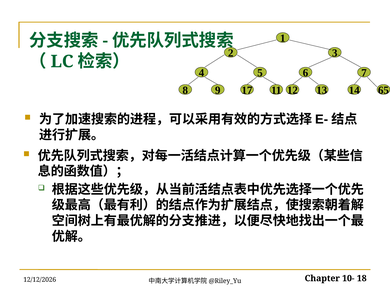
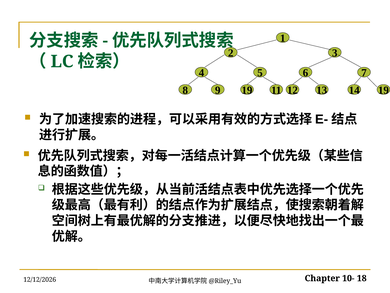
9 17: 17 -> 19 (247, 90)
14 65: 65 -> 19 (383, 90)
